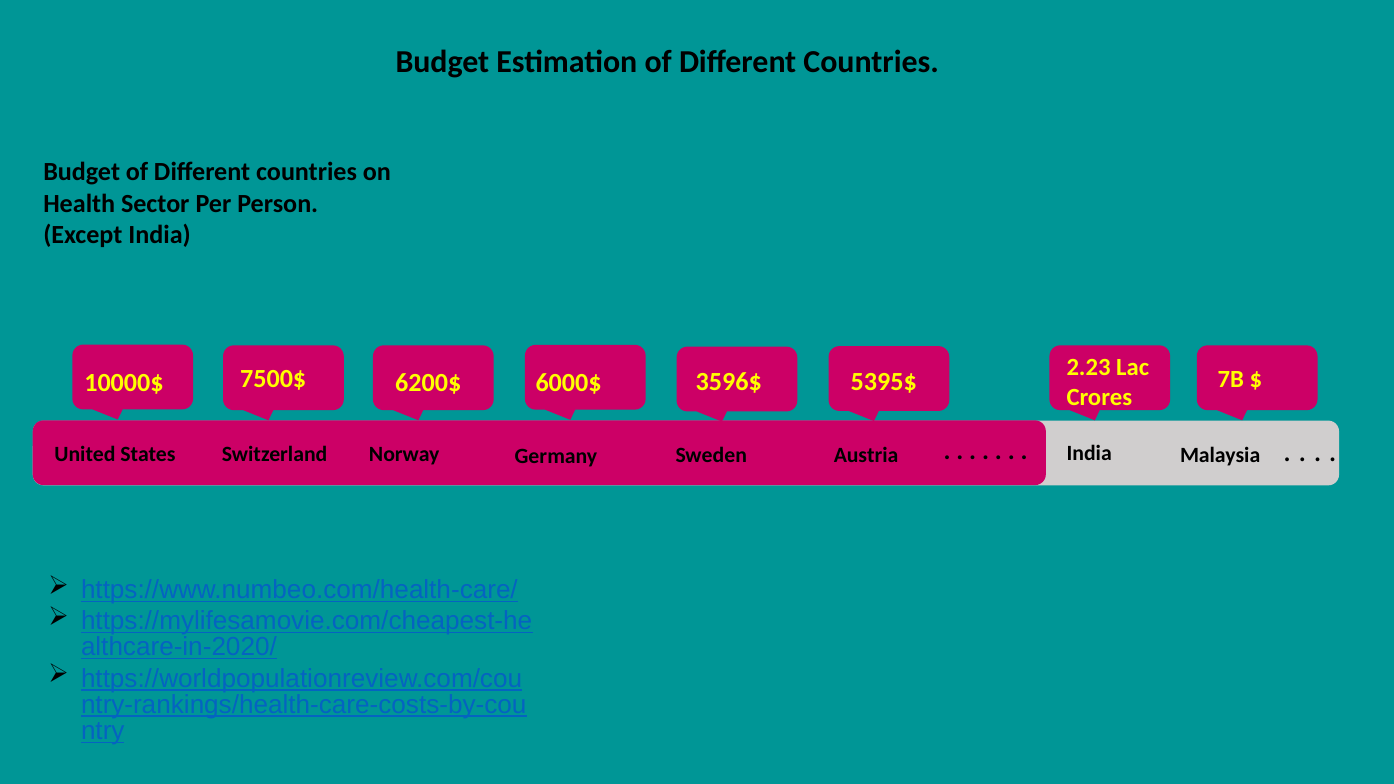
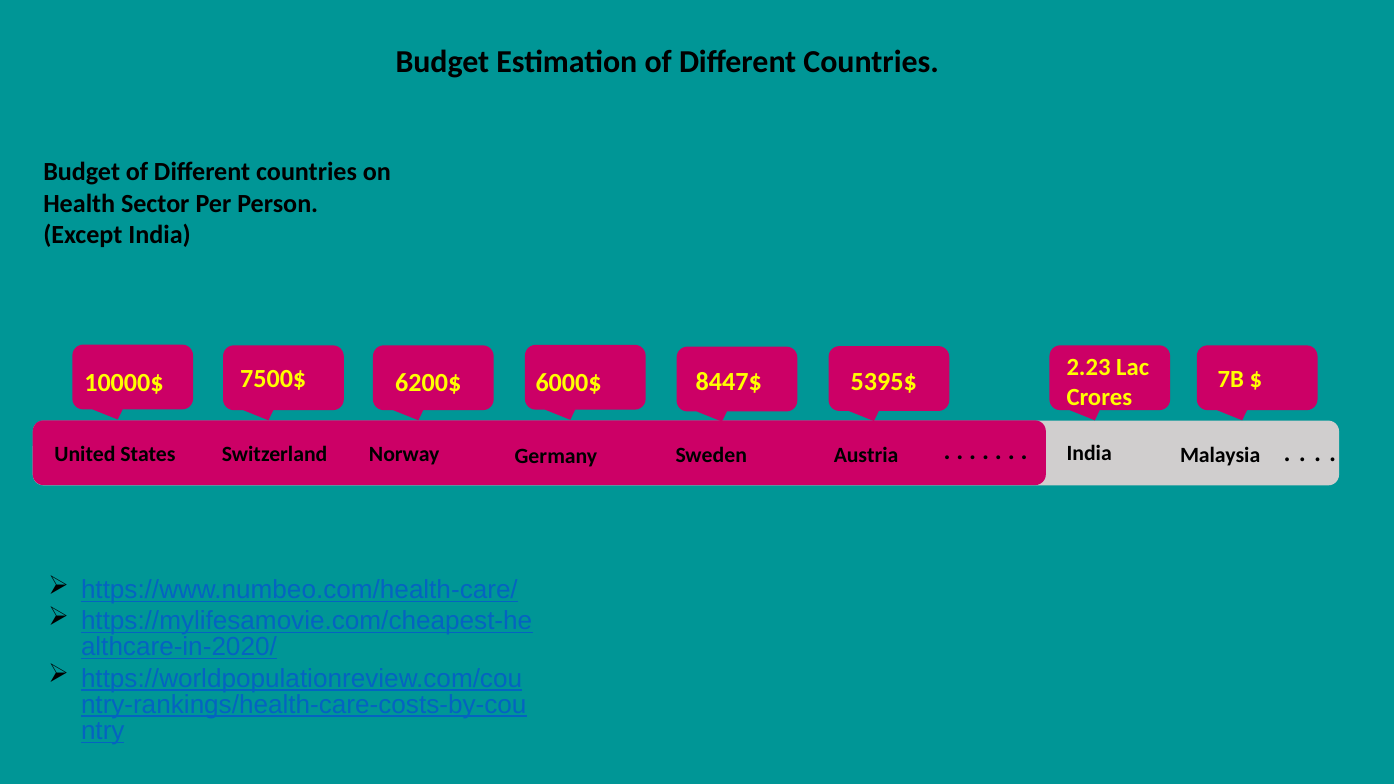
3596$: 3596$ -> 8447$ (729, 382)
